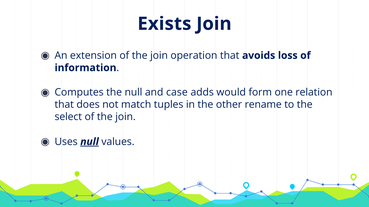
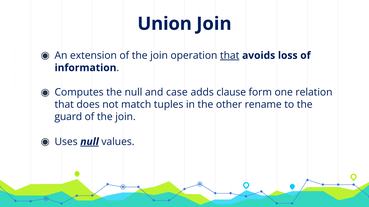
Exists: Exists -> Union (165, 24)
that underline: none -> present (230, 56)
would: would -> clause (231, 93)
select: select -> guard (68, 117)
